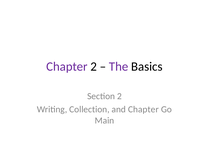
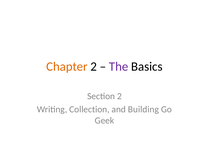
Chapter colour: purple -> orange (67, 66)
and Chapter: Chapter -> Building (143, 109)
Main: Main -> Geek (104, 120)
